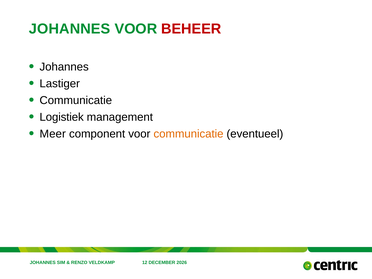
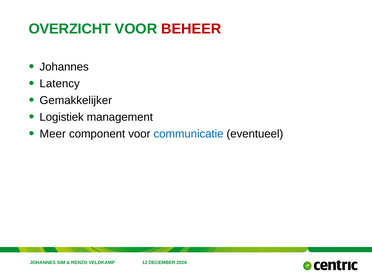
JOHANNES: JOHANNES -> OVERZICHT (70, 29)
Lastiger: Lastiger -> Latency (60, 84)
Communicatie: Communicatie -> Gemakkelijker (76, 100)
communicatie colour: orange -> blue (189, 134)
